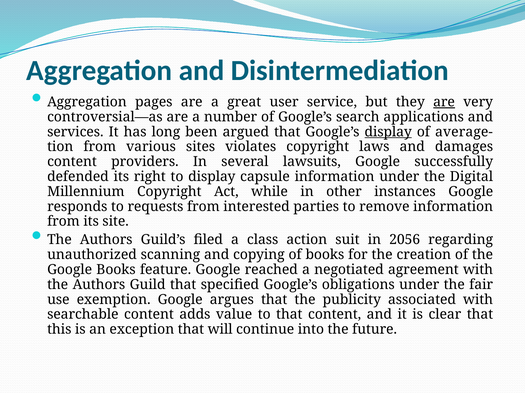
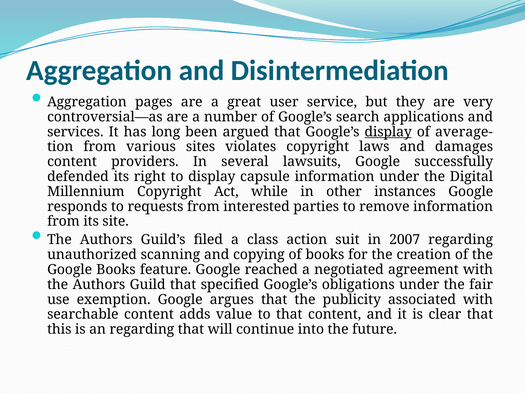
are underline: present -> none (444, 102)
2056: 2056 -> 2007 (405, 240)
an exception: exception -> regarding (142, 330)
